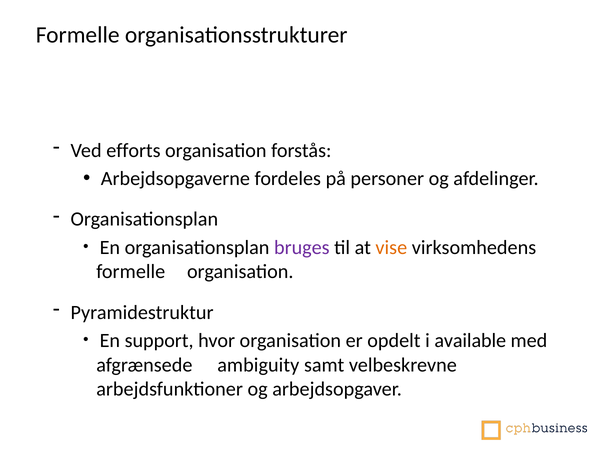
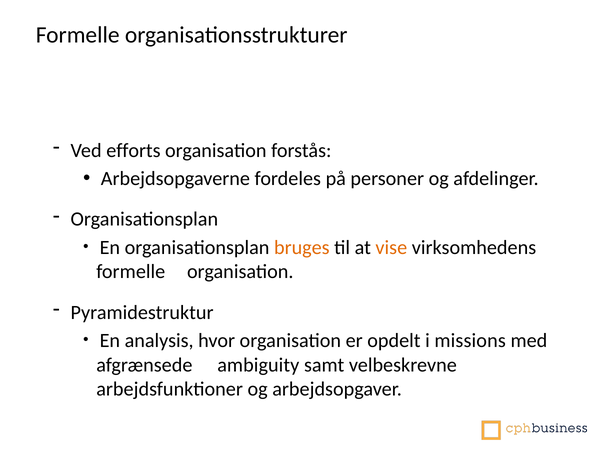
bruges colour: purple -> orange (302, 247)
support: support -> analysis (159, 340)
available: available -> missions (470, 340)
